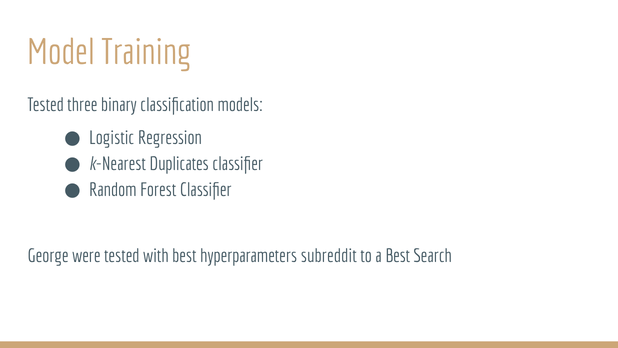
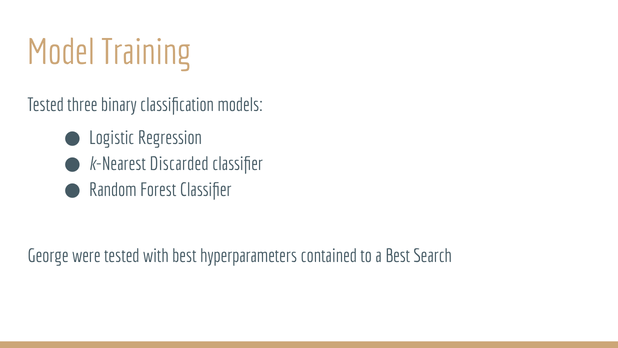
Duplicates: Duplicates -> Discarded (179, 164)
subreddit: subreddit -> contained (329, 256)
